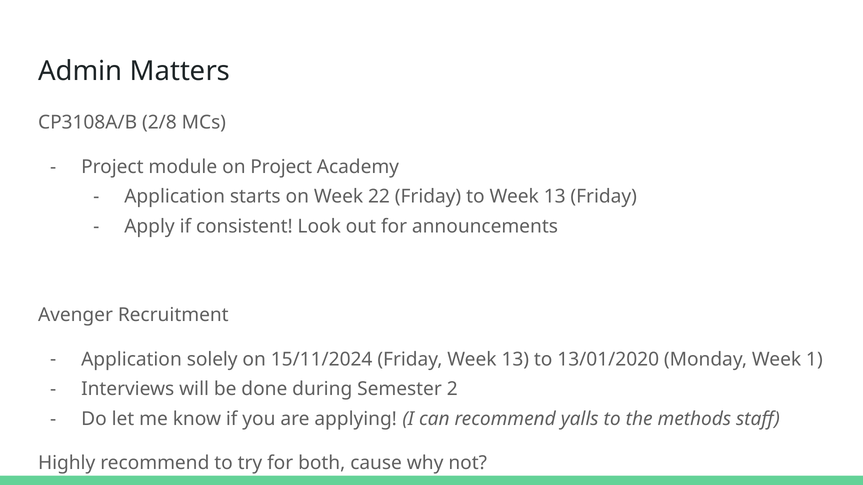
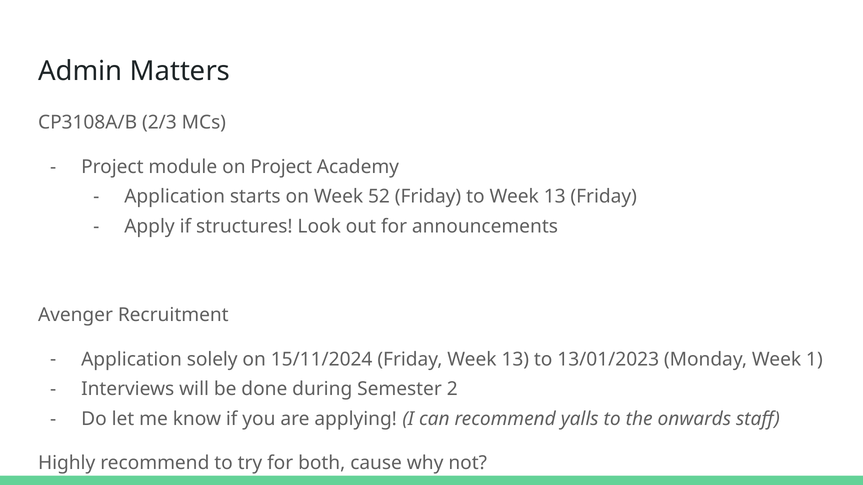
2/8: 2/8 -> 2/3 (159, 123)
22: 22 -> 52 (379, 197)
consistent: consistent -> structures (244, 227)
13/01/2020: 13/01/2020 -> 13/01/2023 (608, 360)
methods: methods -> onwards (694, 419)
